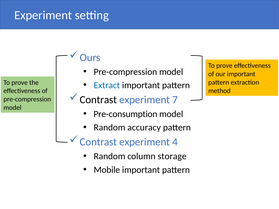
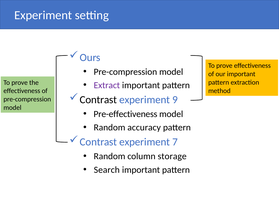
Extract colour: blue -> purple (107, 85)
7: 7 -> 9 (175, 100)
Pre-consumption: Pre-consumption -> Pre-effectiveness (125, 114)
4: 4 -> 7 (175, 142)
Mobile: Mobile -> Search (107, 170)
